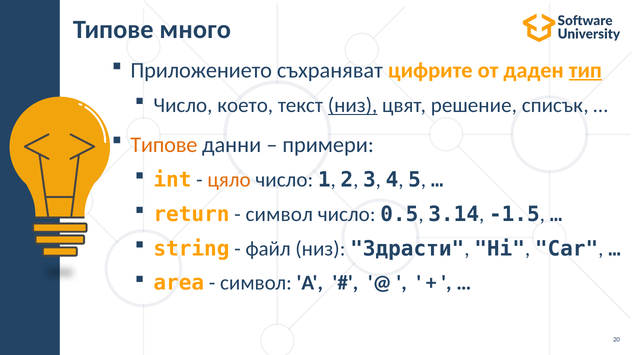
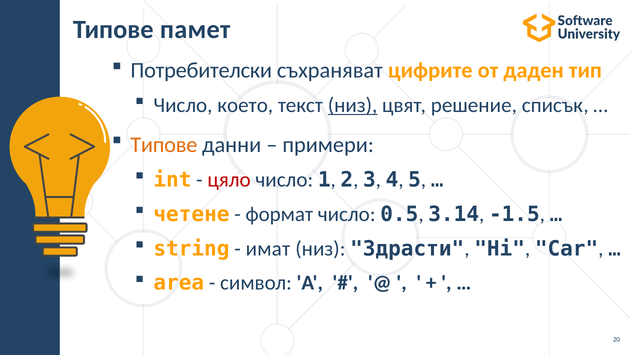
много: много -> памет (195, 29)
Приложението: Приложението -> Потребителски (201, 70)
тип underline: present -> none (585, 70)
цяло colour: orange -> red (229, 180)
return: return -> четене (191, 214)
символ: символ -> формат (279, 214)
файл: файл -> имат (268, 249)
